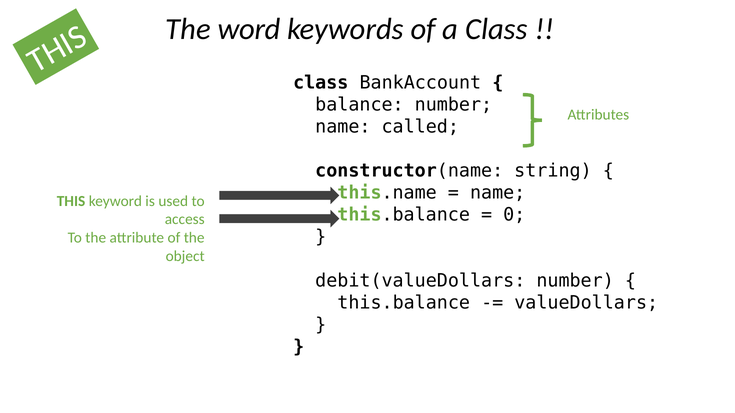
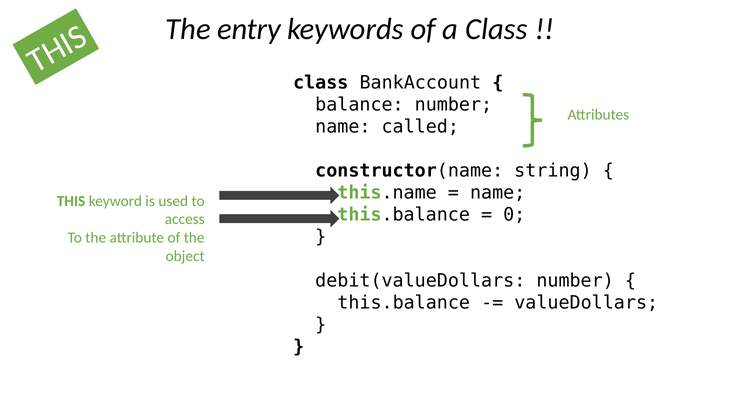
word: word -> entry (249, 29)
